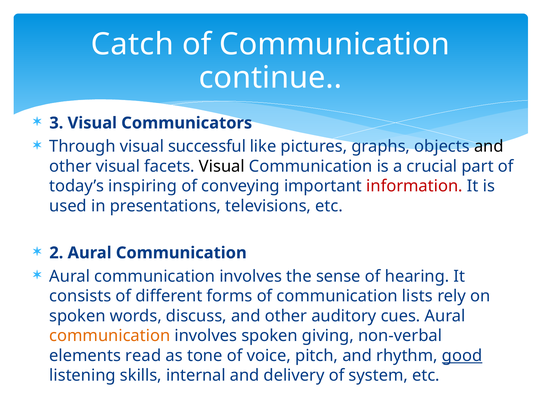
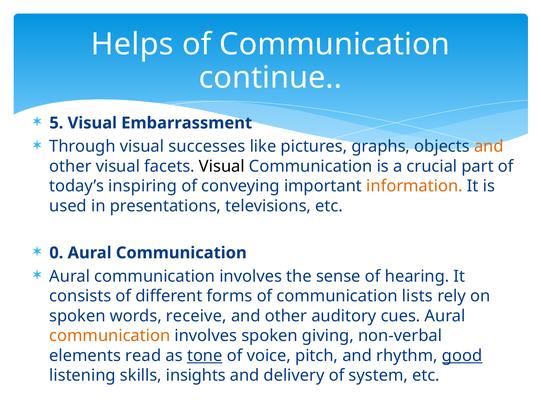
Catch: Catch -> Helps (132, 44)
3: 3 -> 5 (56, 123)
Communicators: Communicators -> Embarrassment (187, 123)
successful: successful -> successes (207, 146)
and colour: black -> orange (489, 146)
information colour: red -> orange (414, 186)
2: 2 -> 0 (56, 253)
discuss: discuss -> receive (196, 316)
tone underline: none -> present (205, 355)
internal: internal -> insights (196, 375)
